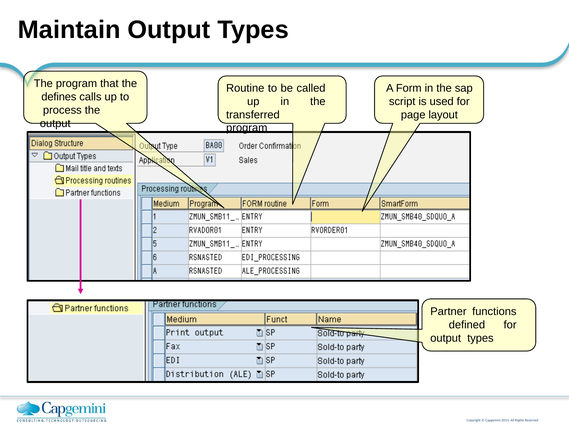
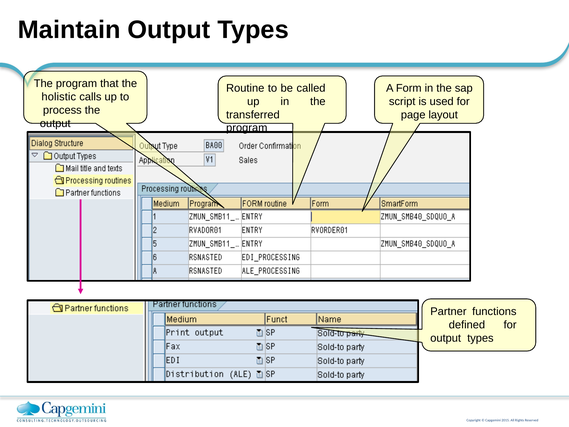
defines: defines -> holistic (59, 97)
